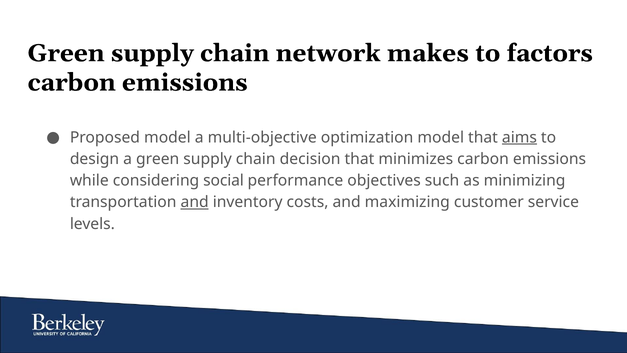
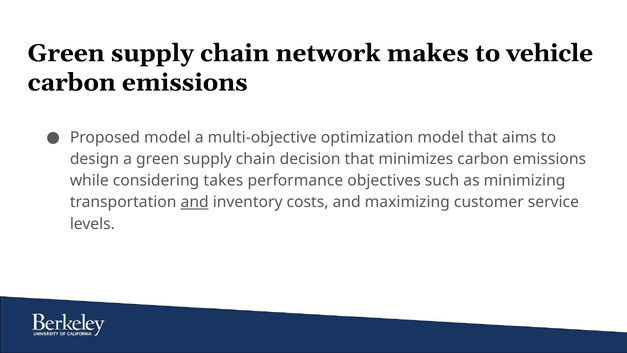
factors: factors -> vehicle (550, 53)
aims underline: present -> none (519, 137)
social: social -> takes (223, 180)
